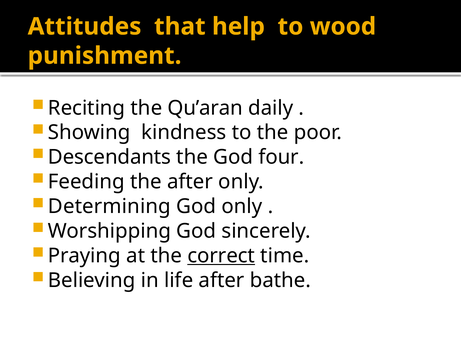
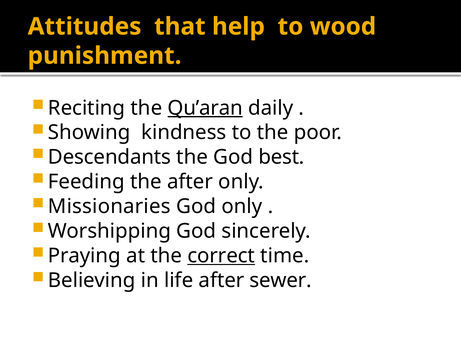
Qu’aran underline: none -> present (205, 108)
four: four -> best (281, 157)
Determining: Determining -> Missionaries (109, 206)
bathe: bathe -> sewer (281, 280)
